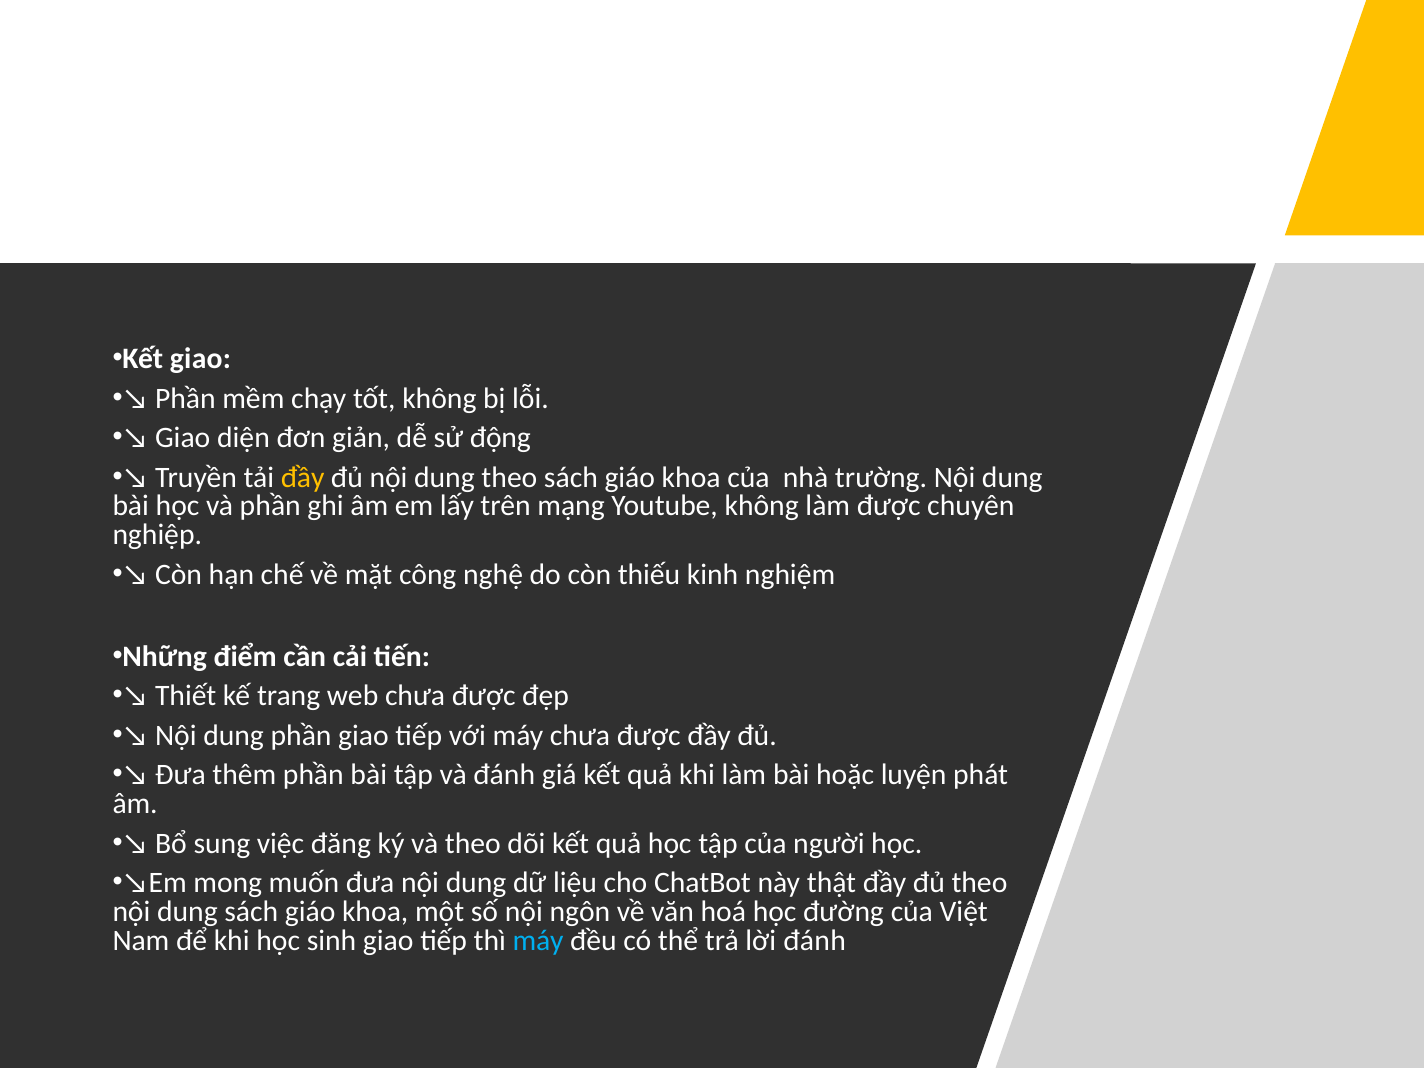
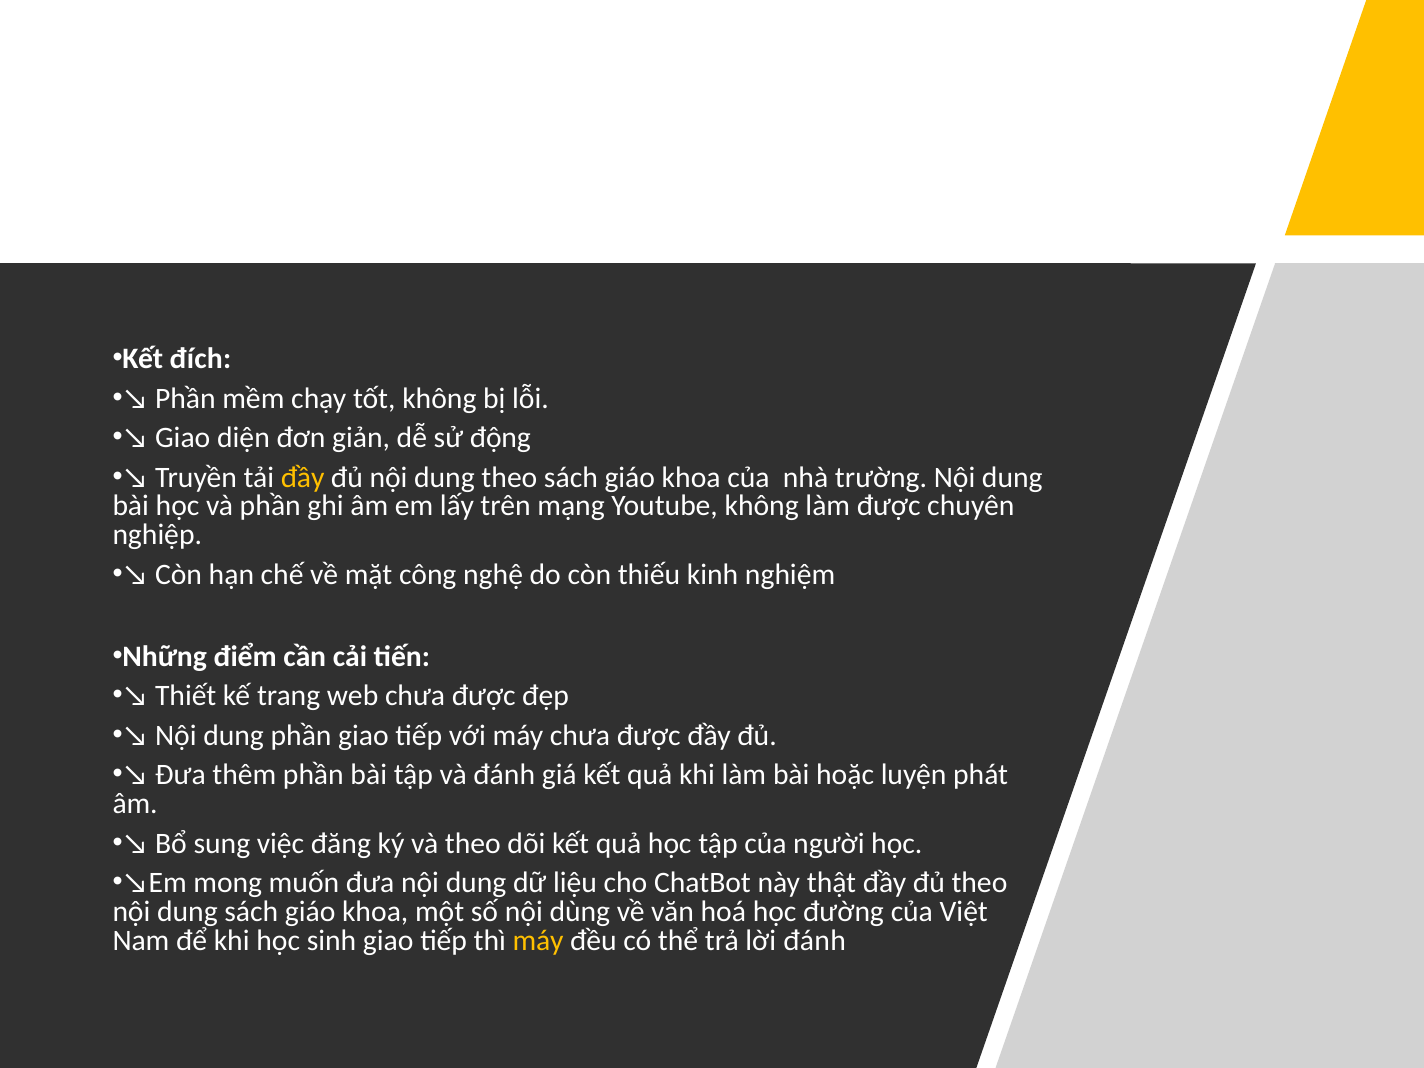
Kết giao: giao -> đích (200, 359)
ngôn: ngôn -> dùng (580, 912)
máy colour: light blue -> yellow (538, 940)
